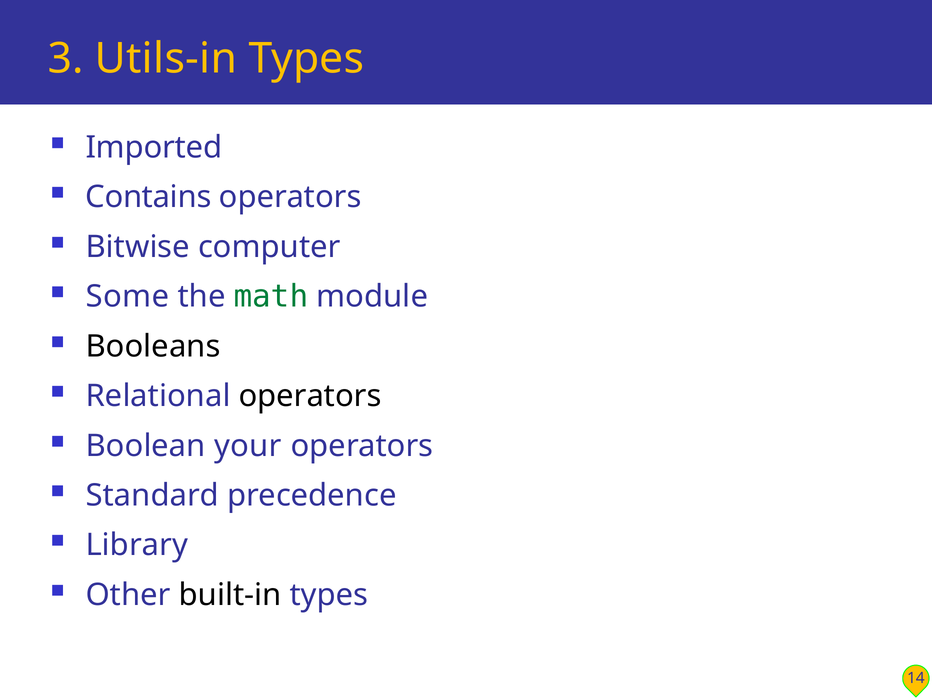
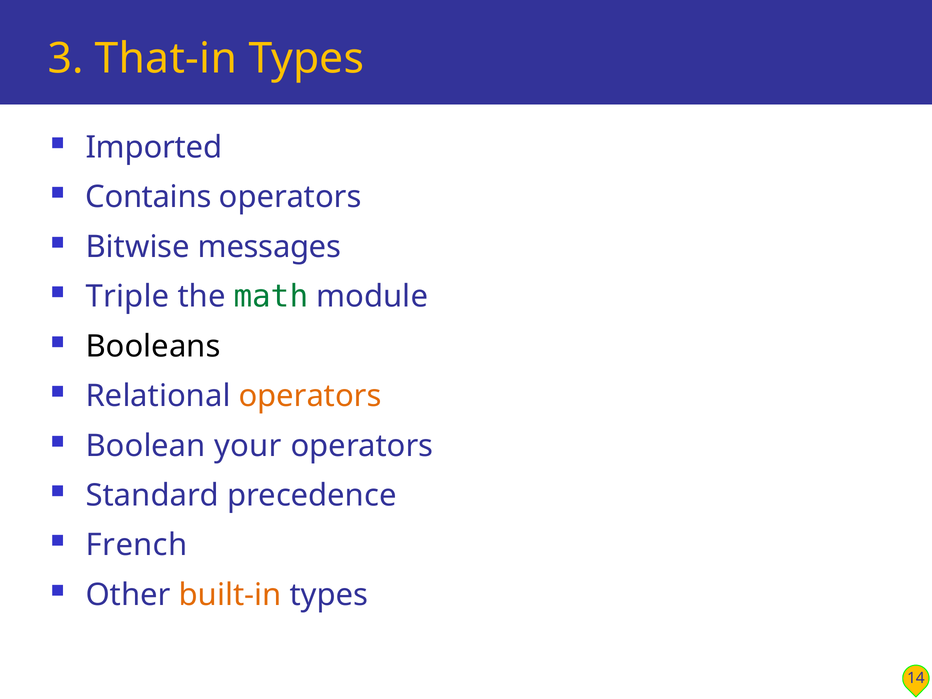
Utils-in: Utils-in -> That-in (166, 59)
computer: computer -> messages (270, 247)
Some: Some -> Triple (128, 297)
operators colour: black -> orange (310, 396)
Library: Library -> French (137, 545)
built-in colour: black -> orange (230, 595)
